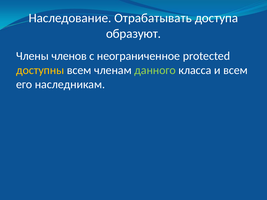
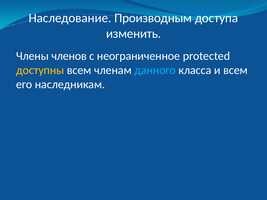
Отрабатывать: Отрабатывать -> Производным (153, 18)
образуют: образуют -> изменить (134, 34)
данного colour: light green -> light blue (155, 70)
